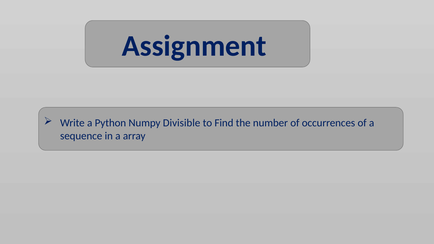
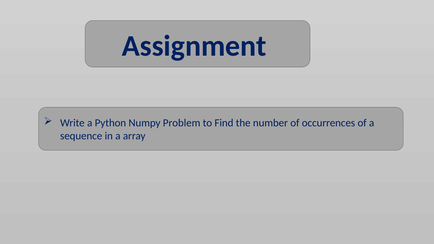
Divisible: Divisible -> Problem (182, 123)
